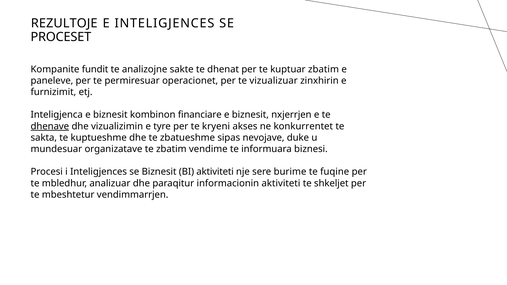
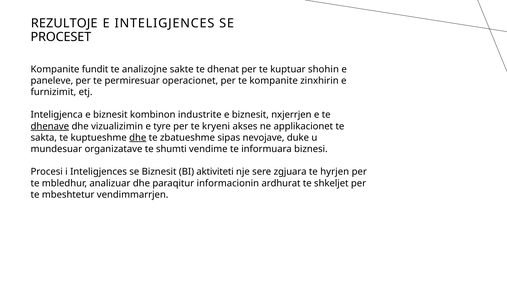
kuptuar zbatim: zbatim -> shohin (323, 69)
te vizualizuar: vizualizuar -> kompanite (274, 81)
financiare: financiare -> industrite (200, 115)
konkurrentet: konkurrentet -> applikacionet (303, 126)
dhe underline: none -> present (138, 138)
te zbatim: zbatim -> shumti (171, 149)
burime: burime -> zgjuara (290, 172)
fuqine: fuqine -> hyrjen (335, 172)
informacionin aktiviteti: aktiviteti -> ardhurat (281, 183)
